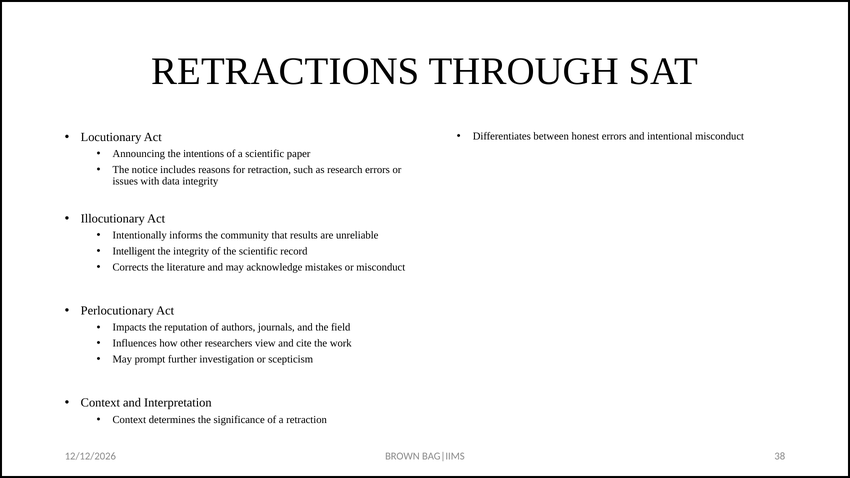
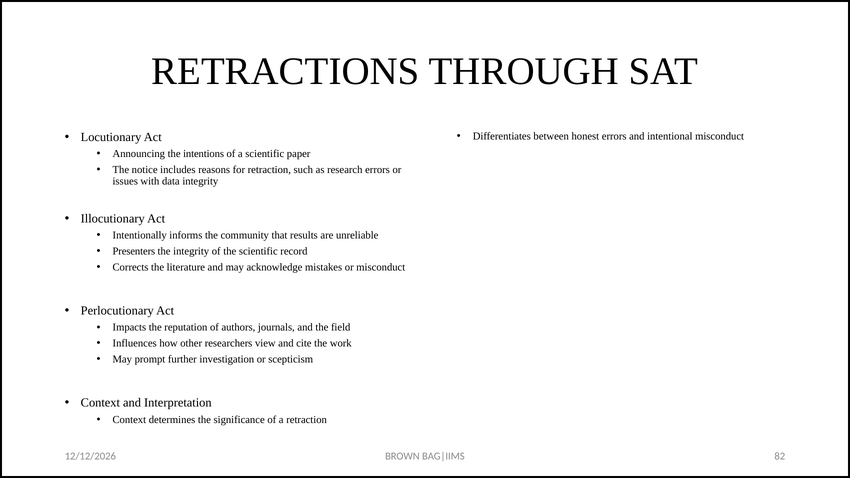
Intelligent: Intelligent -> Presenters (134, 251)
38: 38 -> 82 (780, 456)
